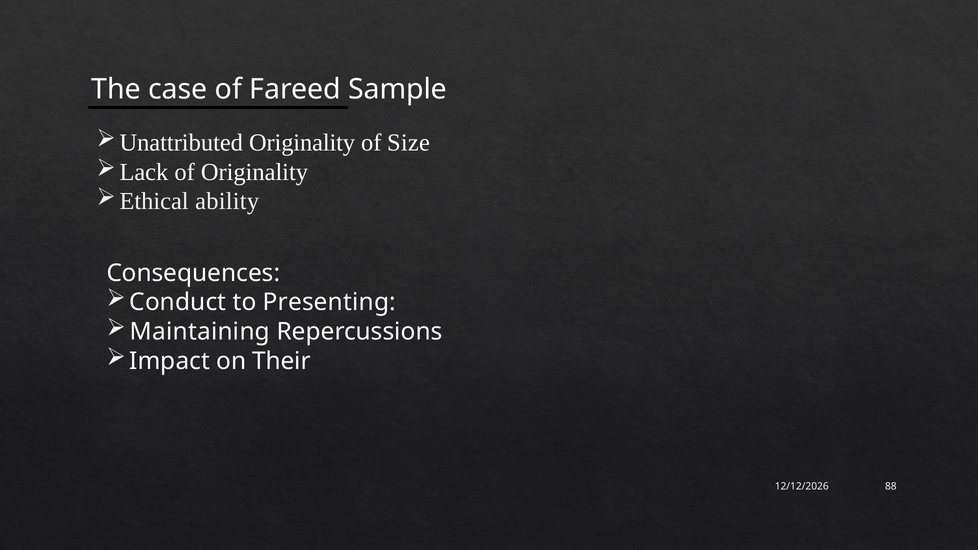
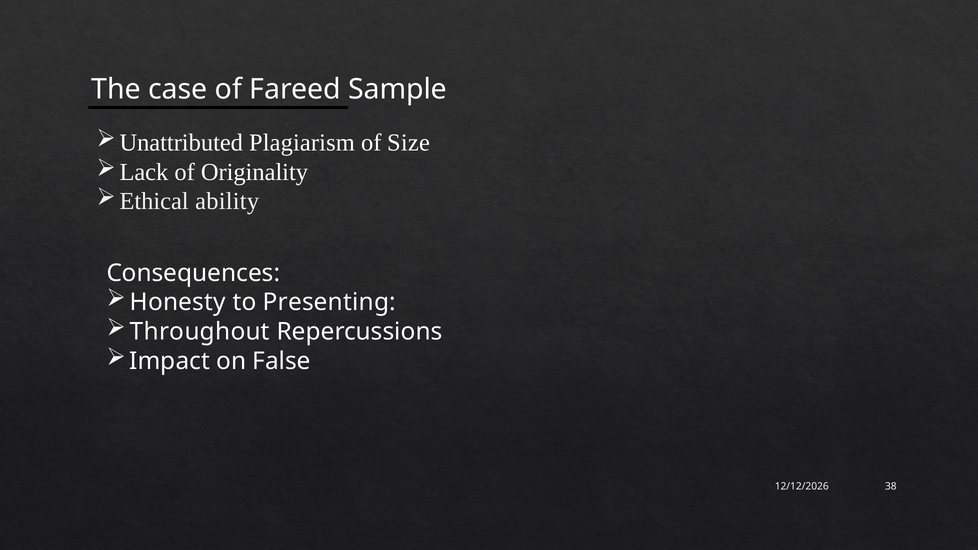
Originality: Originality -> Plagiarism (302, 143)
Conduct: Conduct -> Honesty (178, 302)
Maintaining: Maintaining -> Throughout (200, 332)
Their: Their -> False (281, 361)
88: 88 -> 38 (891, 486)
